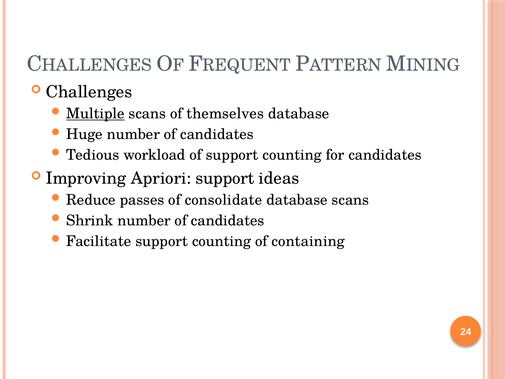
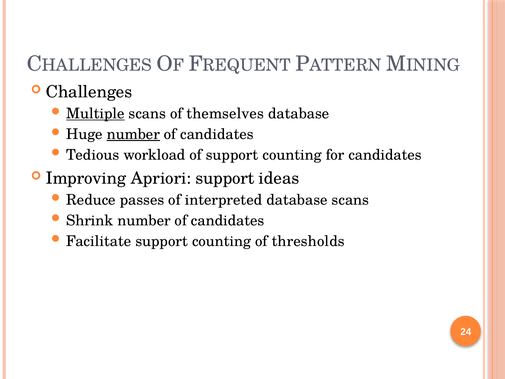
number underline: none -> present (133, 134)
consolidate: consolidate -> interpreted (223, 200)
containing: containing -> thresholds (308, 241)
